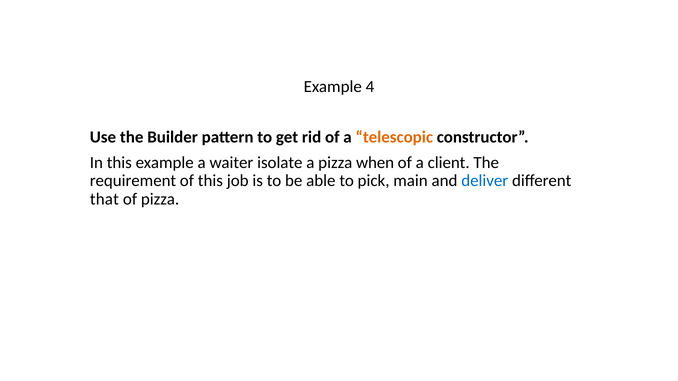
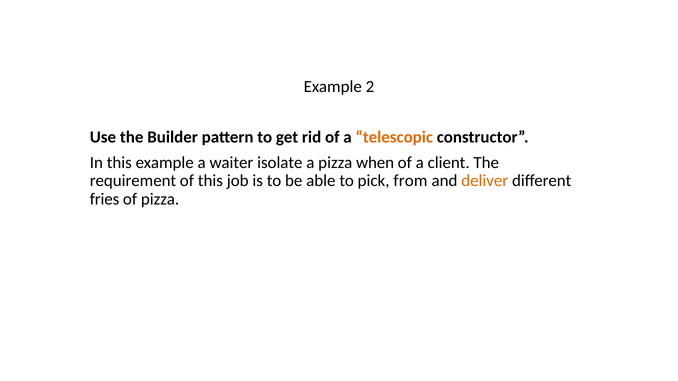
4: 4 -> 2 (370, 87)
main: main -> from (410, 181)
deliver colour: blue -> orange (485, 181)
that: that -> fries (105, 199)
